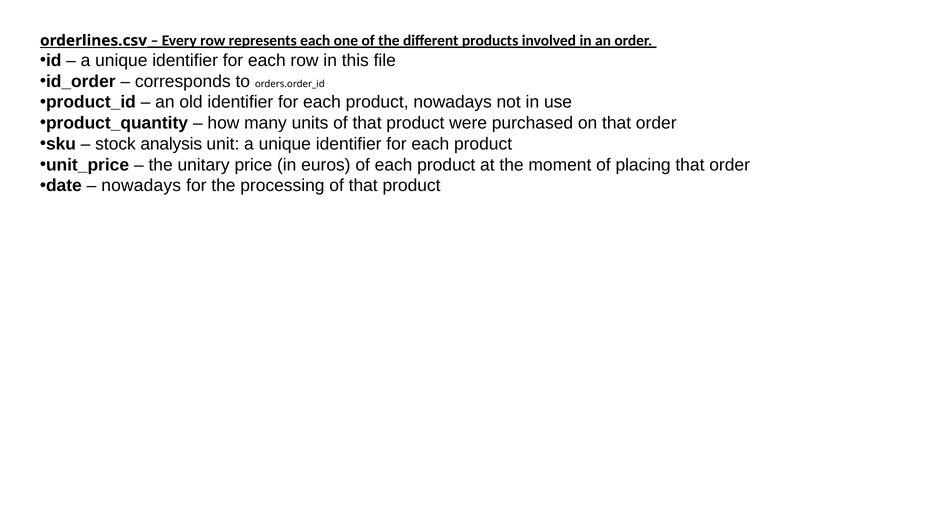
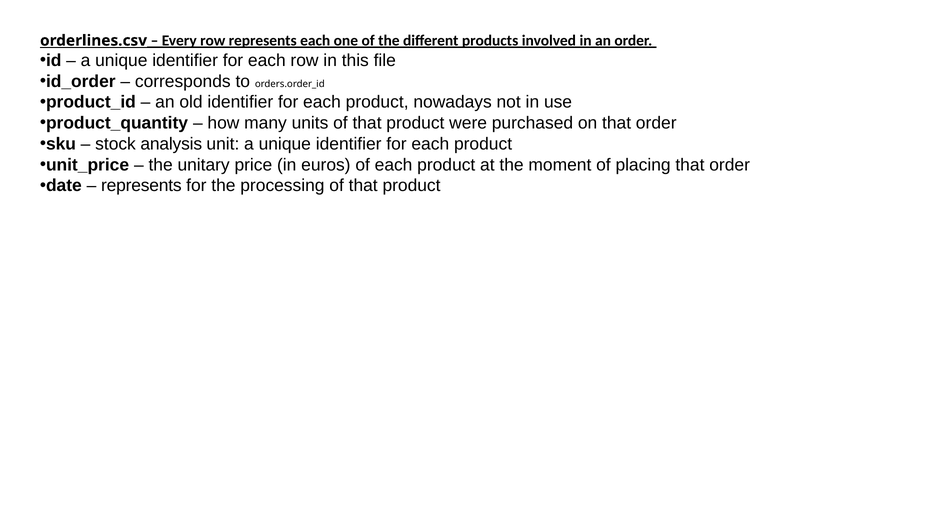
nowadays: nowadays -> represents (141, 186)
